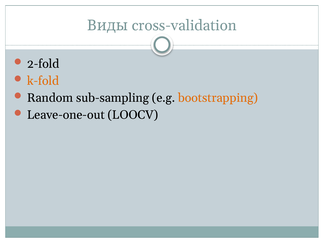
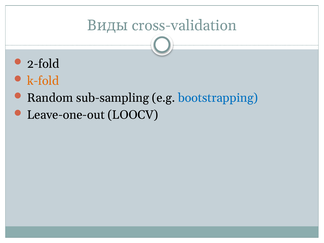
bootstrapping colour: orange -> blue (218, 98)
